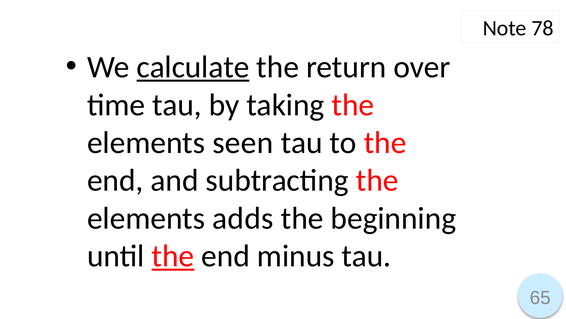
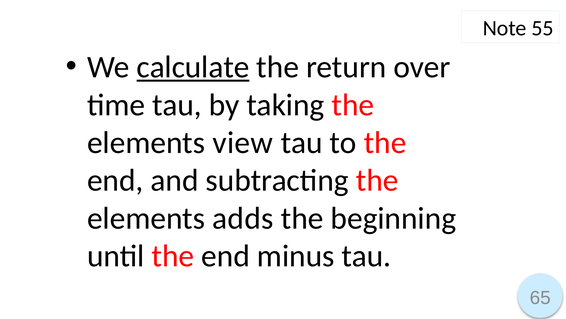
78: 78 -> 55 (543, 28)
seen: seen -> view (243, 142)
the underline: present -> none (173, 256)
